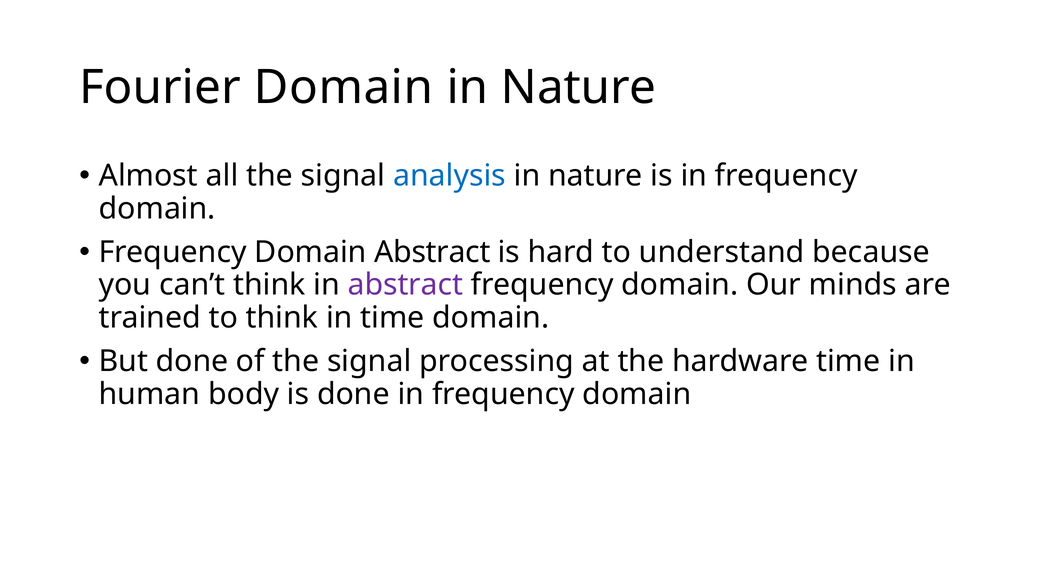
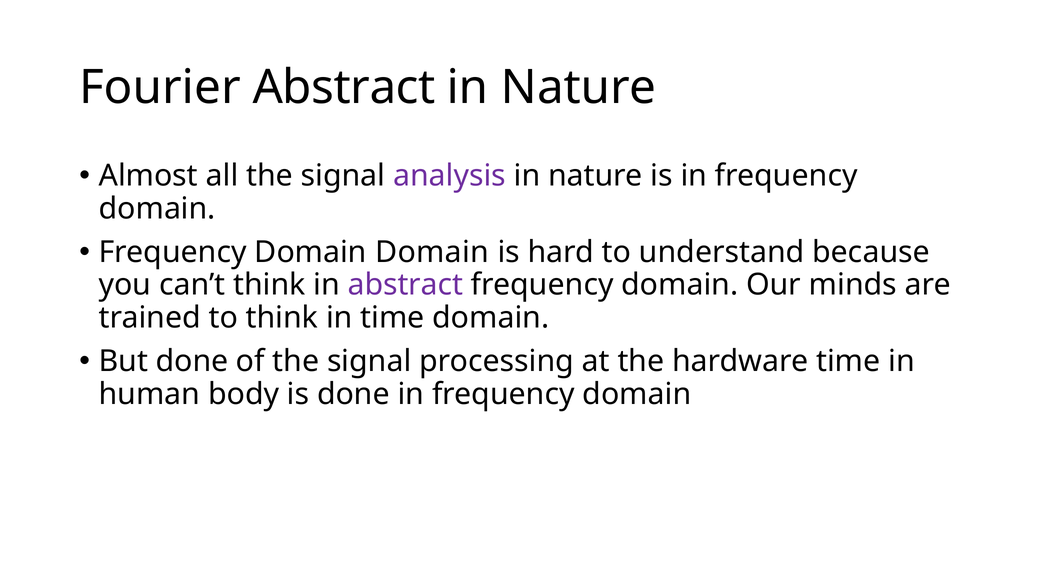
Fourier Domain: Domain -> Abstract (344, 87)
analysis colour: blue -> purple (450, 176)
Domain Abstract: Abstract -> Domain (432, 252)
